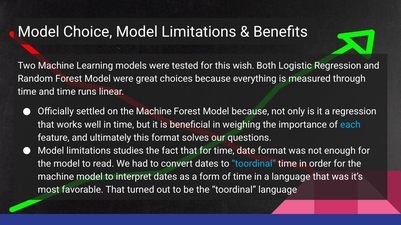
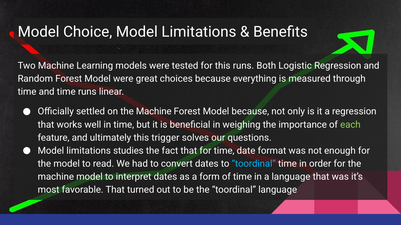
this wish: wish -> runs (243, 66)
each colour: light blue -> light green (350, 125)
this format: format -> trigger (165, 138)
